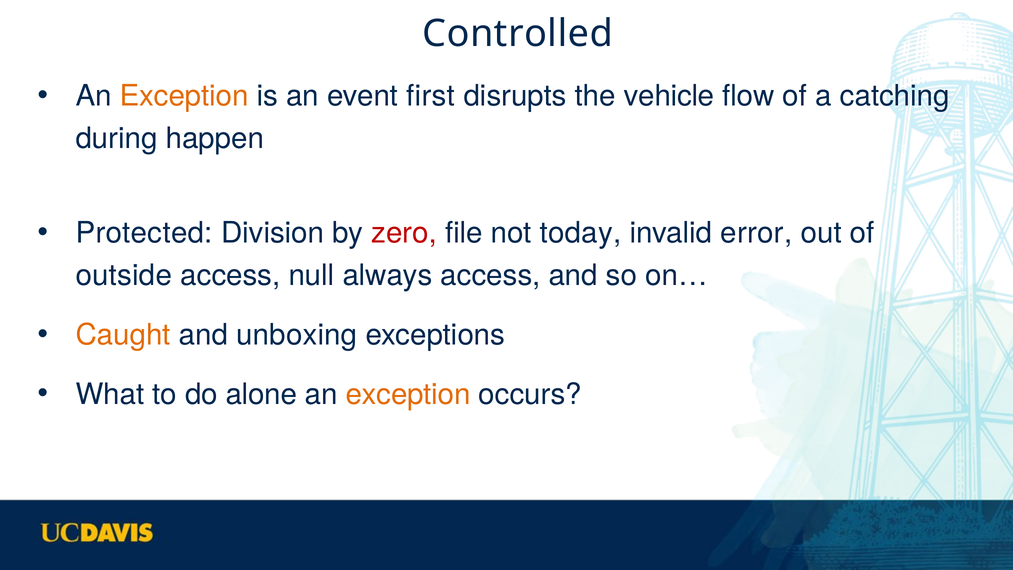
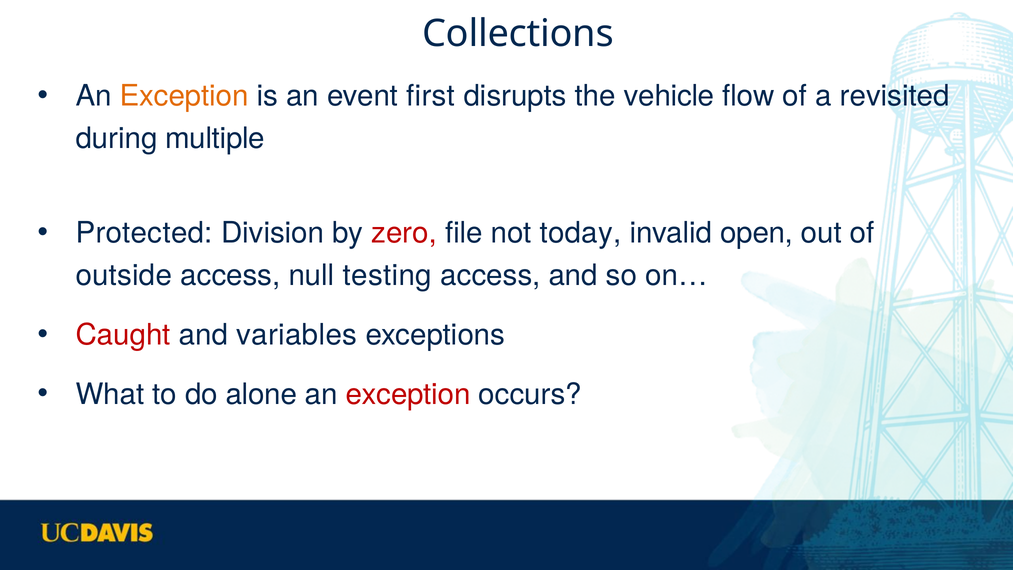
Controlled: Controlled -> Collections (518, 34)
catching: catching -> revisited (895, 96)
happen: happen -> multiple (215, 138)
error: error -> open (757, 233)
always: always -> testing (387, 275)
Caught colour: orange -> red (123, 335)
unboxing: unboxing -> variables (297, 335)
exception colour: orange -> red (408, 394)
